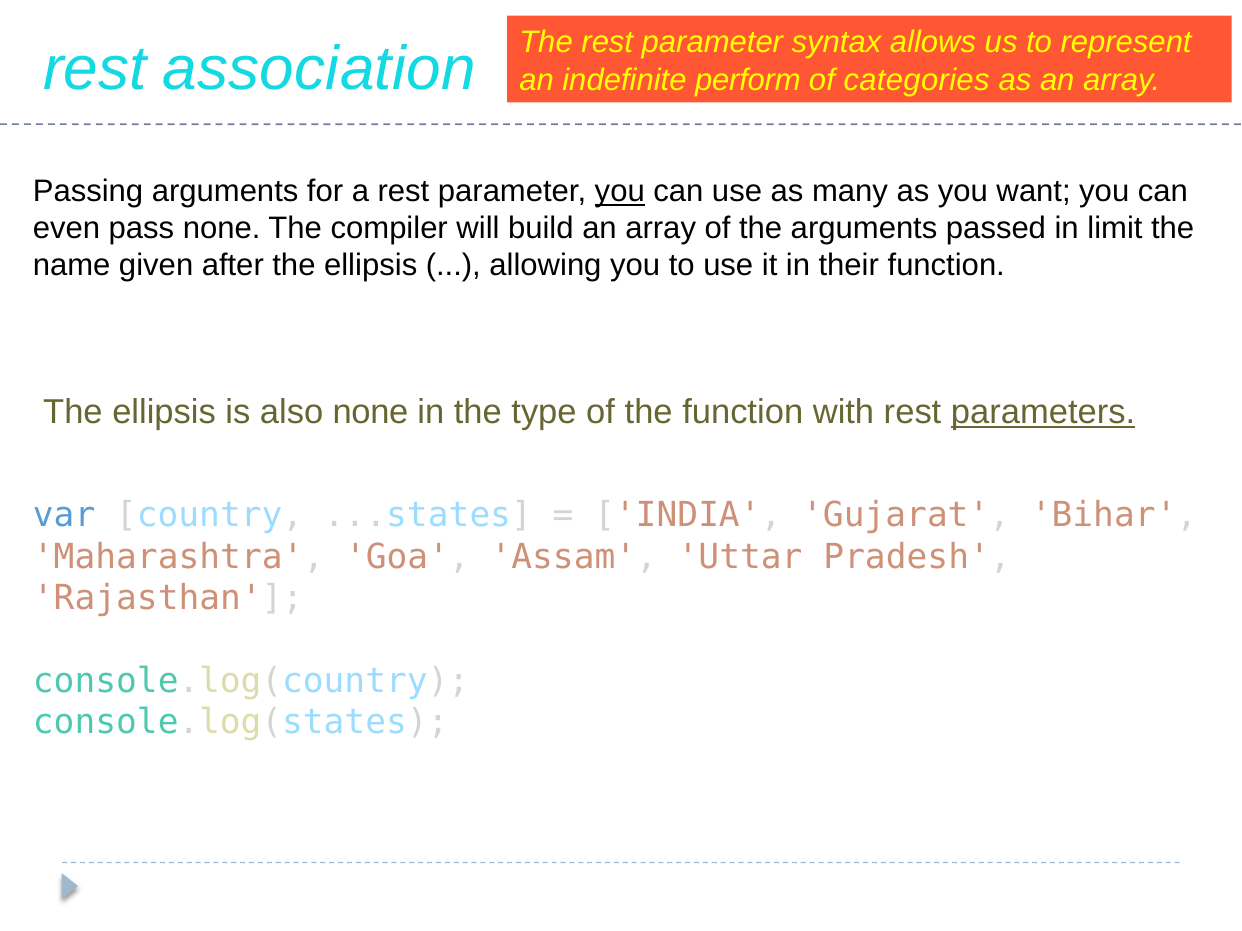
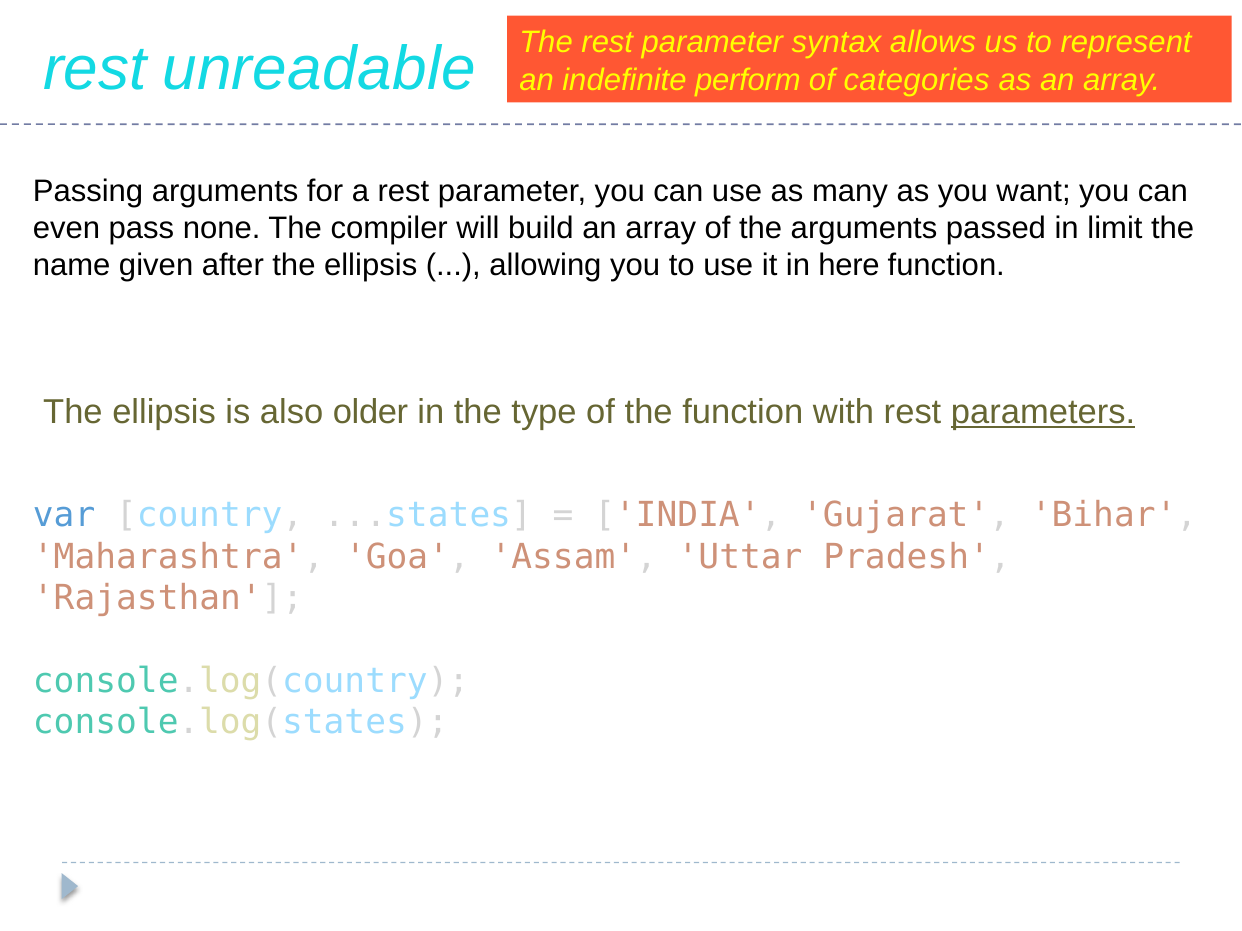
association: association -> unreadable (319, 69)
you underline: present -> none (620, 191)
their: their -> here (849, 266)
also none: none -> older (371, 412)
